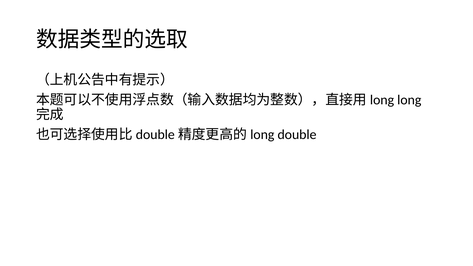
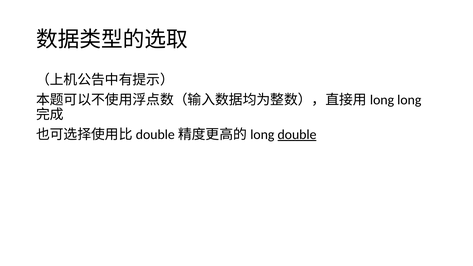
double underline: none -> present (297, 135)
